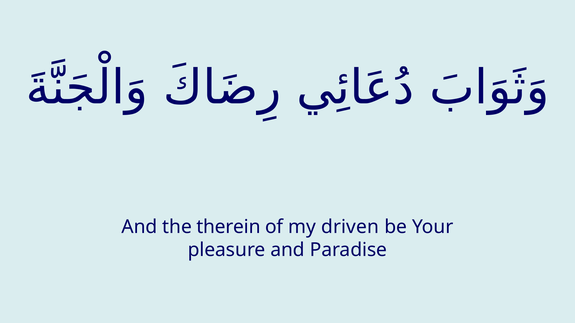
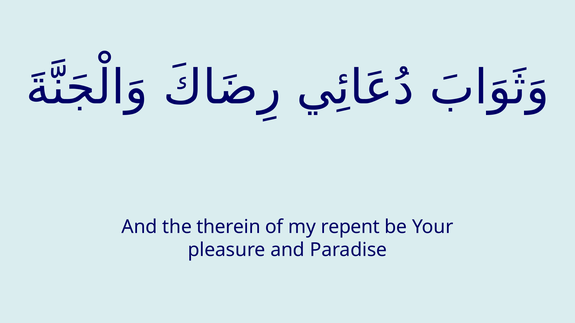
driven: driven -> repent (350, 227)
